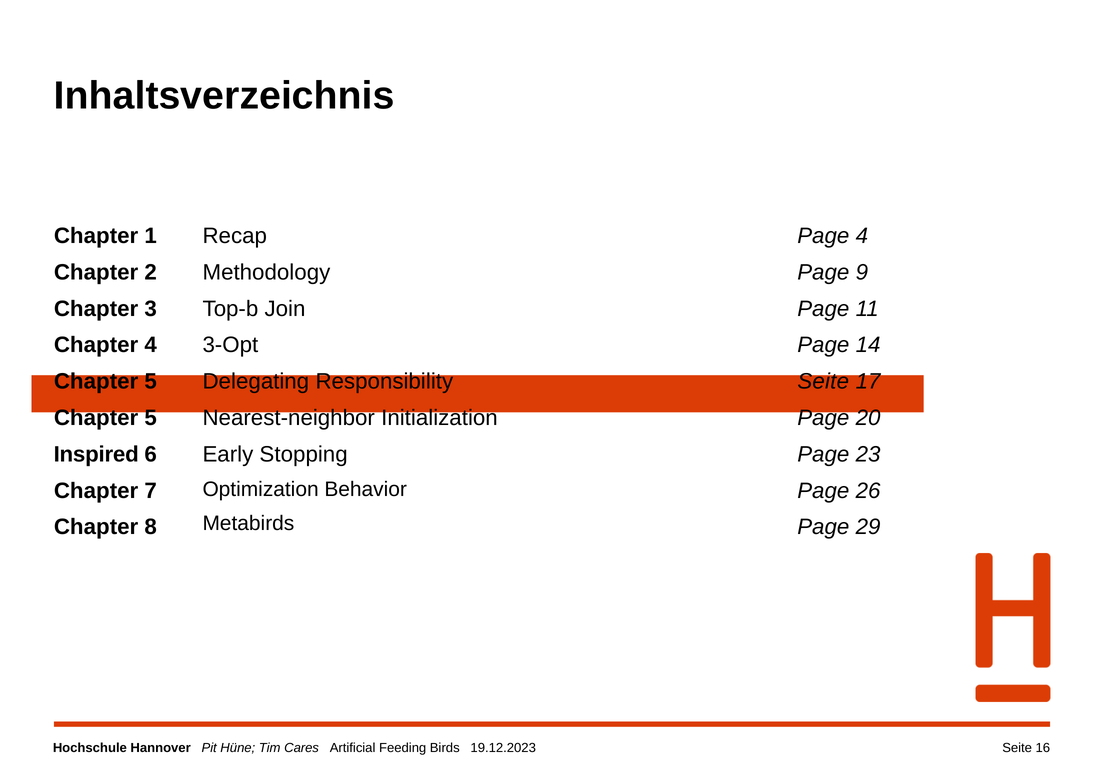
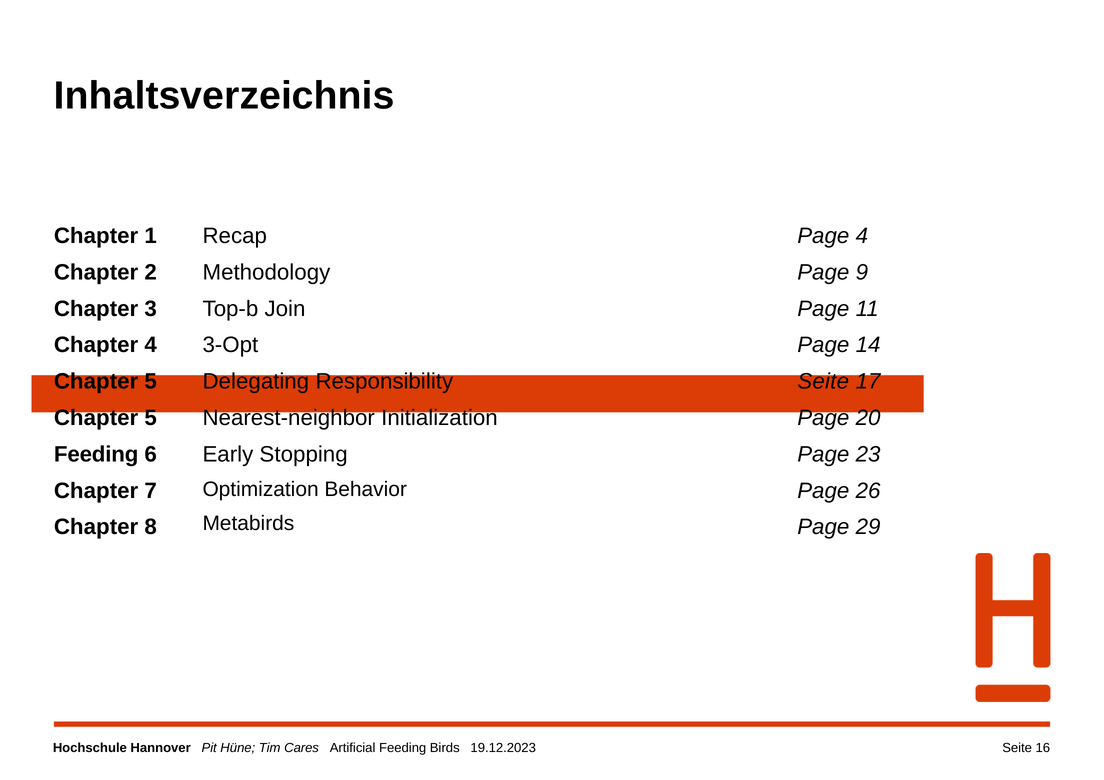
Inspired: Inspired -> Feeding (96, 455)
